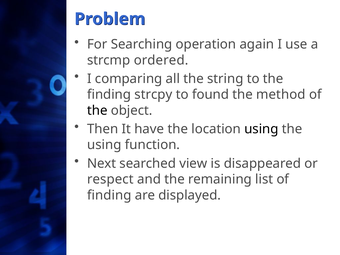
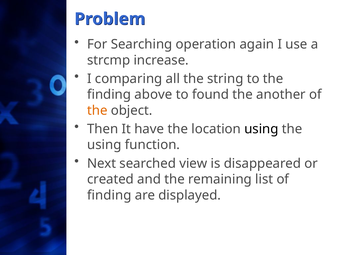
ordered: ordered -> increase (161, 60)
strcpy: strcpy -> above (153, 95)
method: method -> another (281, 95)
the colour: black -> orange (97, 110)
respect: respect -> created (110, 179)
